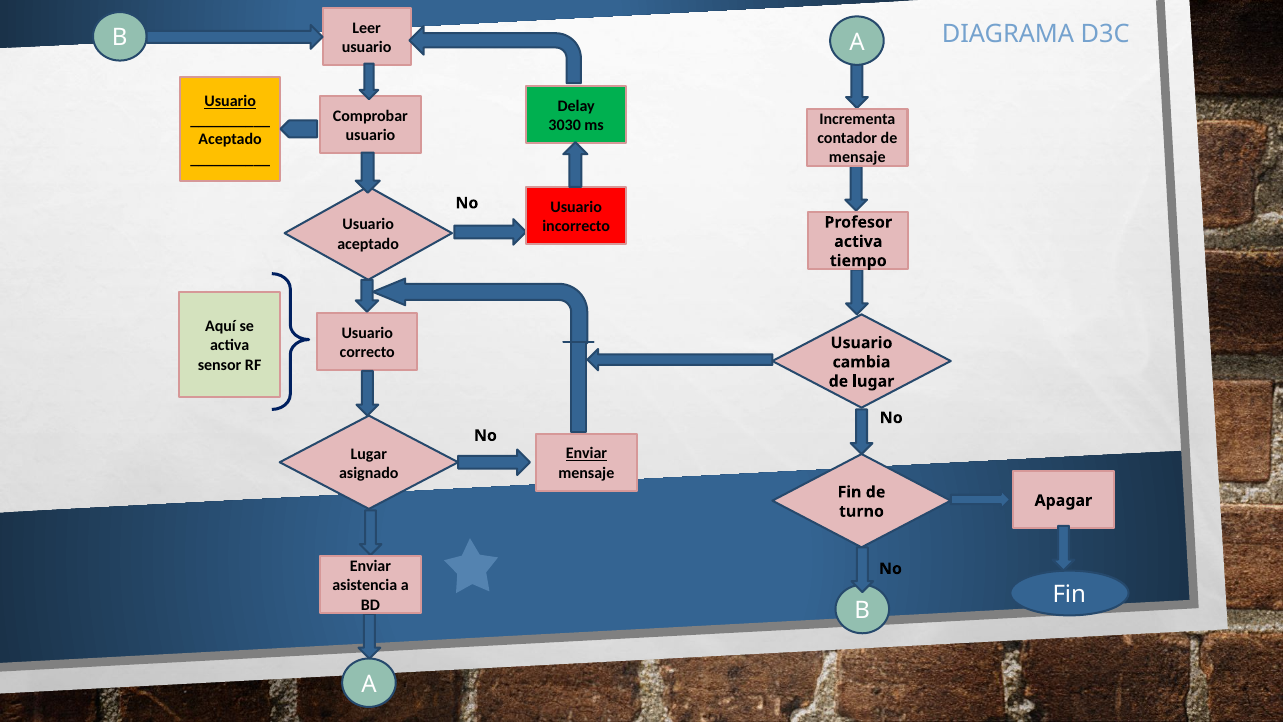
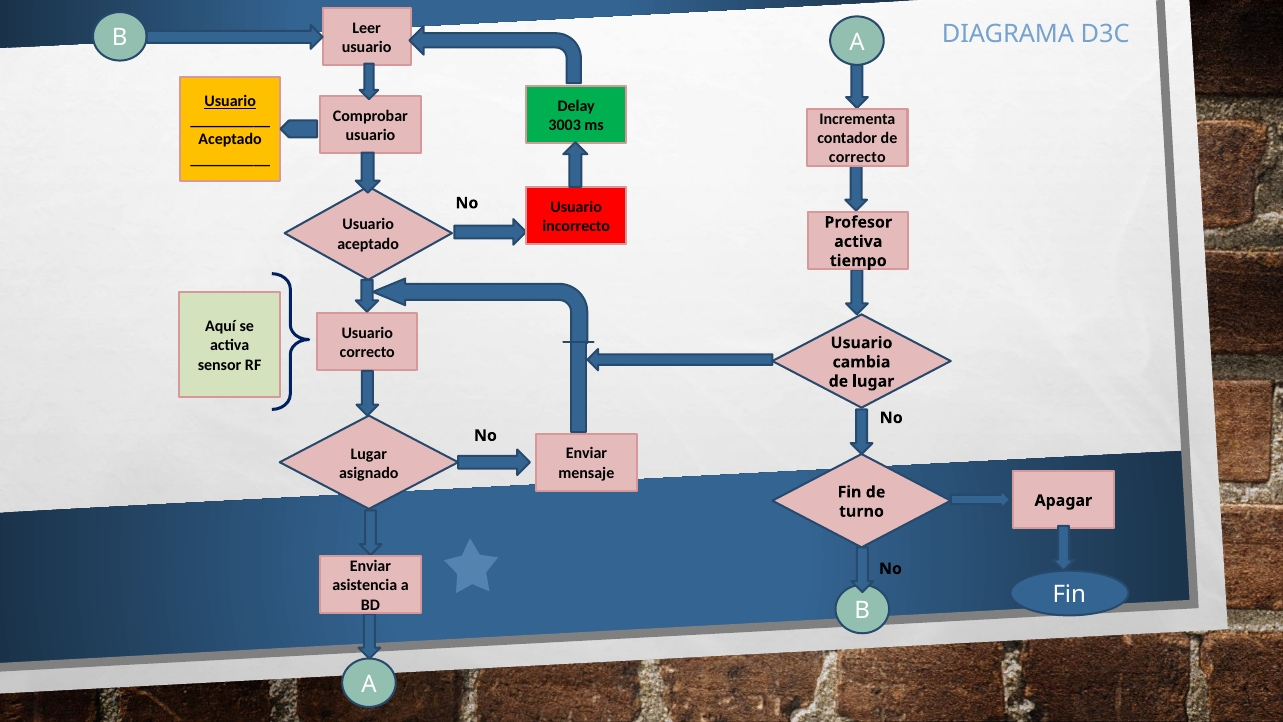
3030: 3030 -> 3003 (565, 125)
mensaje: mensaje -> correcto (857, 158)
Enviar underline: present -> none (586, 453)
